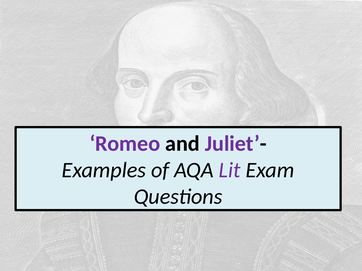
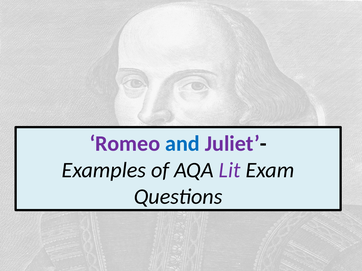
and colour: black -> blue (183, 144)
